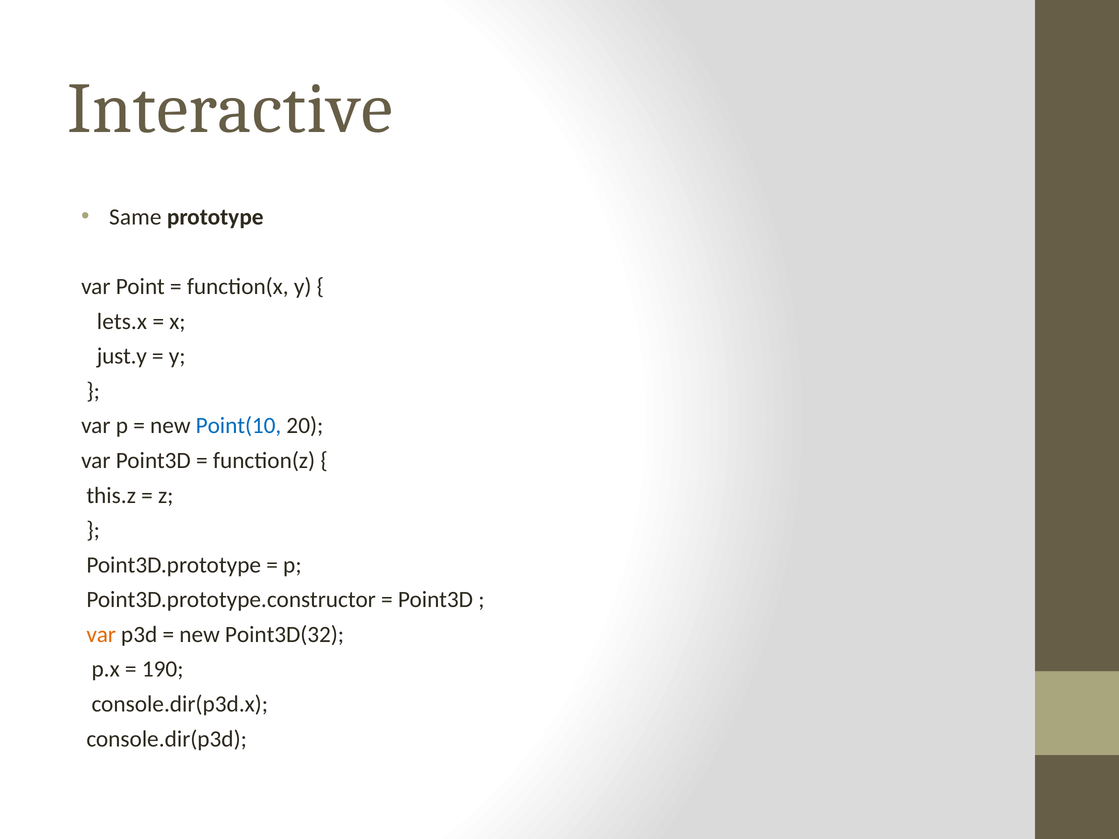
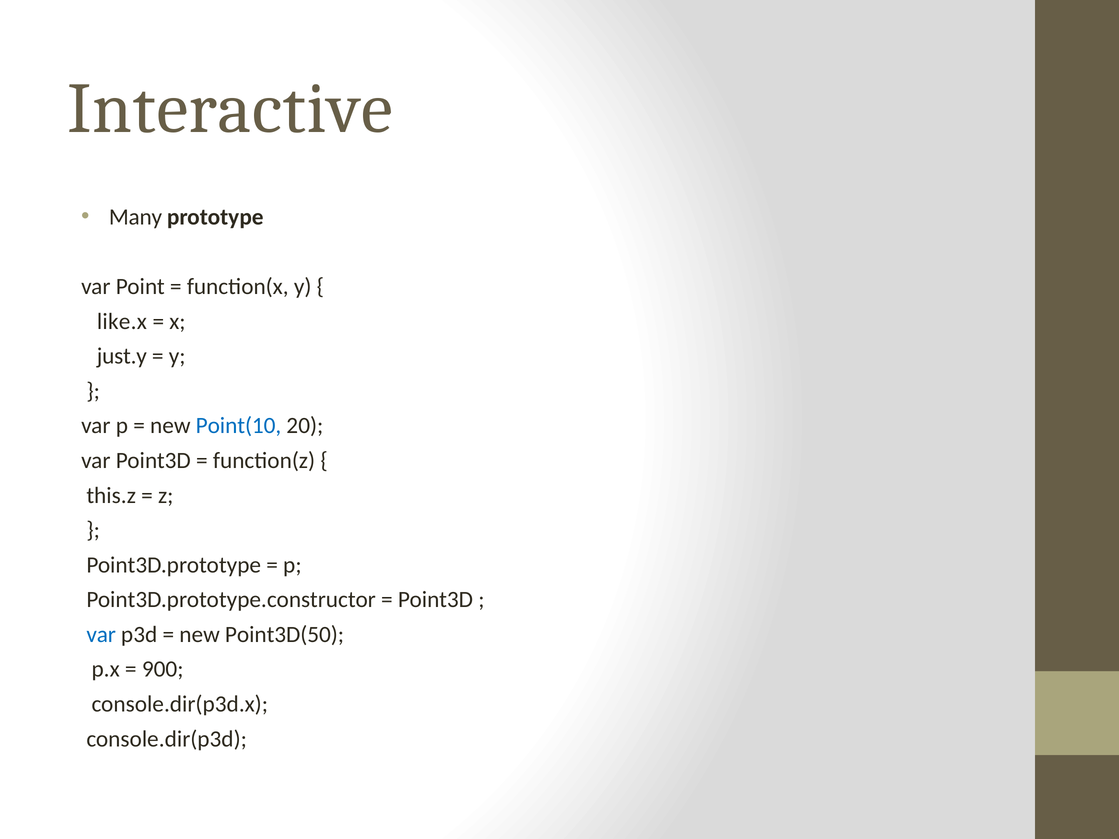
Same: Same -> Many (135, 217)
lets.x: lets.x -> like.x (122, 321)
var colour: orange -> blue (101, 635)
Point3D(32: Point3D(32 -> Point3D(50 (285, 635)
190: 190 -> 900 (163, 669)
